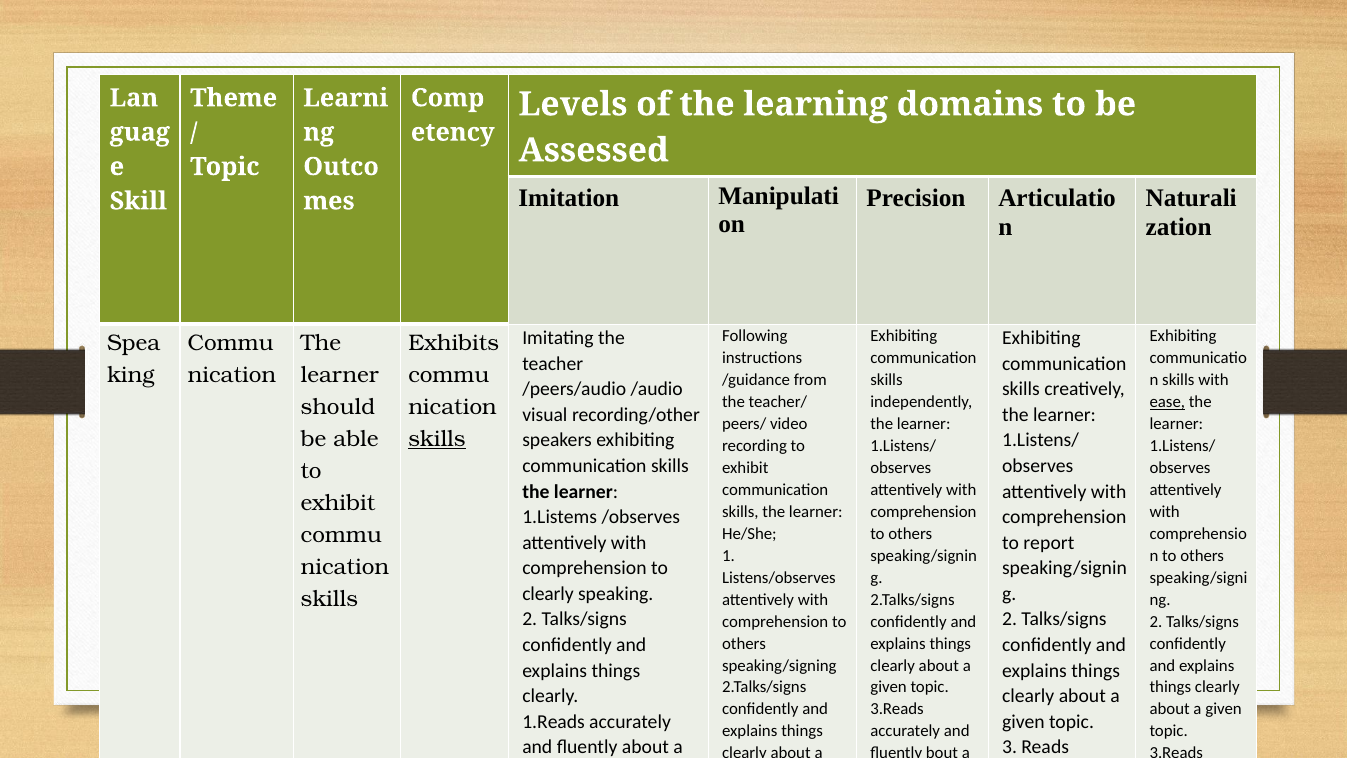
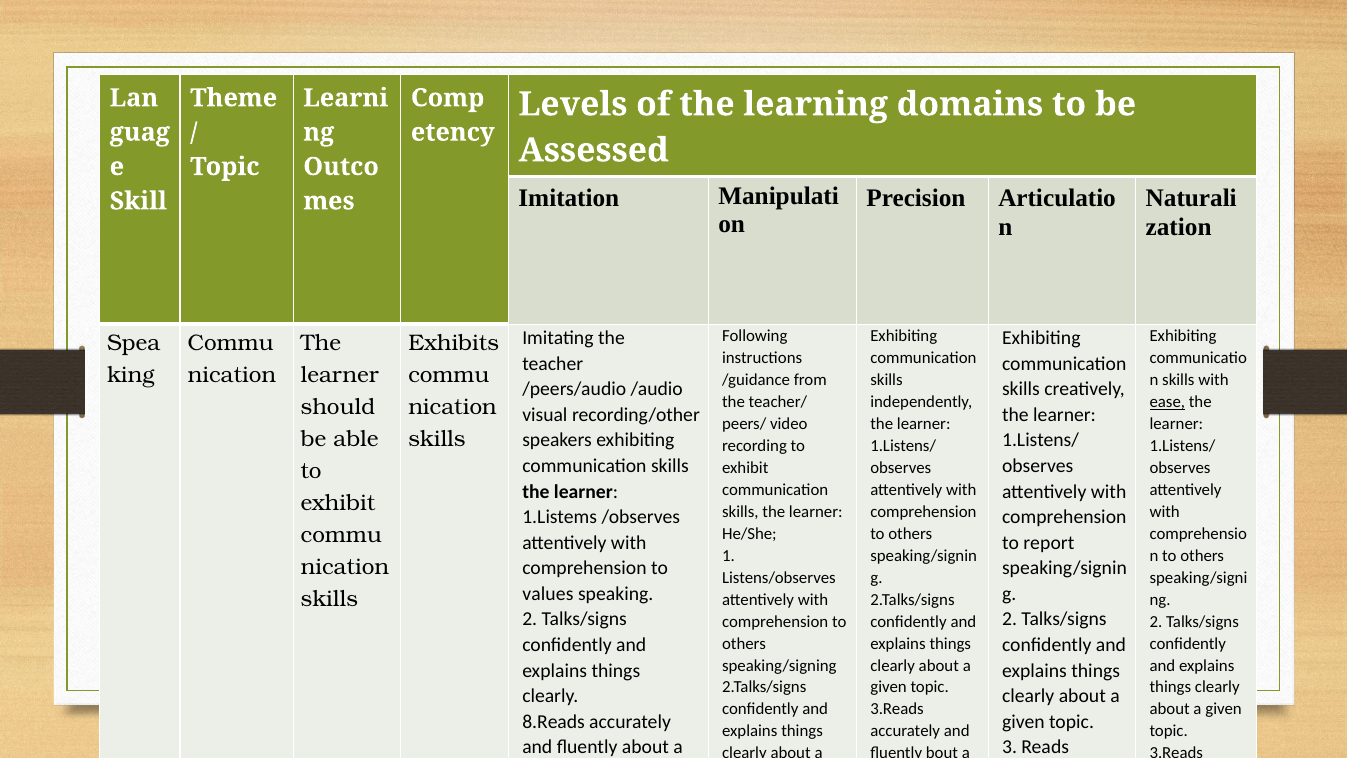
skills underline: present -> none (437, 439)
clearly: clearly -> values (548, 594)
1.Reads: 1.Reads -> 8.Reads (554, 721)
